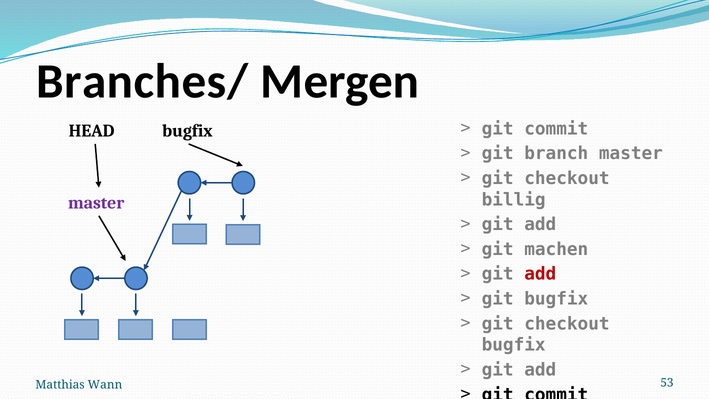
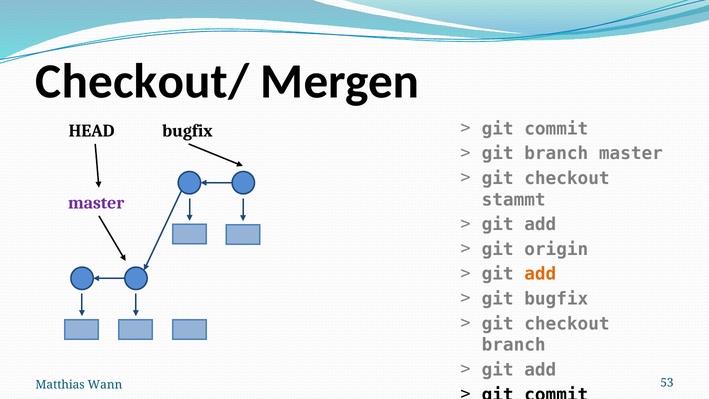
Branches/: Branches/ -> Checkout/ (142, 81)
billig: billig -> stammt (514, 200)
machen: machen -> origin (556, 249)
add colour: red -> orange (540, 274)
bugfix: bugfix -> branch (514, 345)
